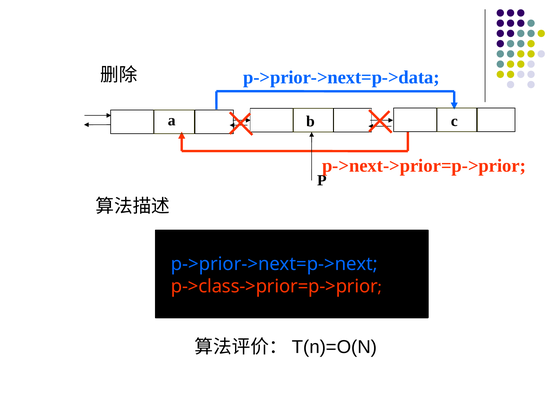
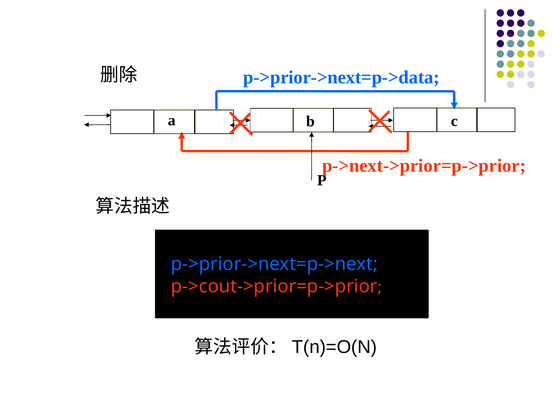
p->class->prior=p->prior: p->class->prior=p->prior -> p->cout->prior=p->prior (274, 286)
